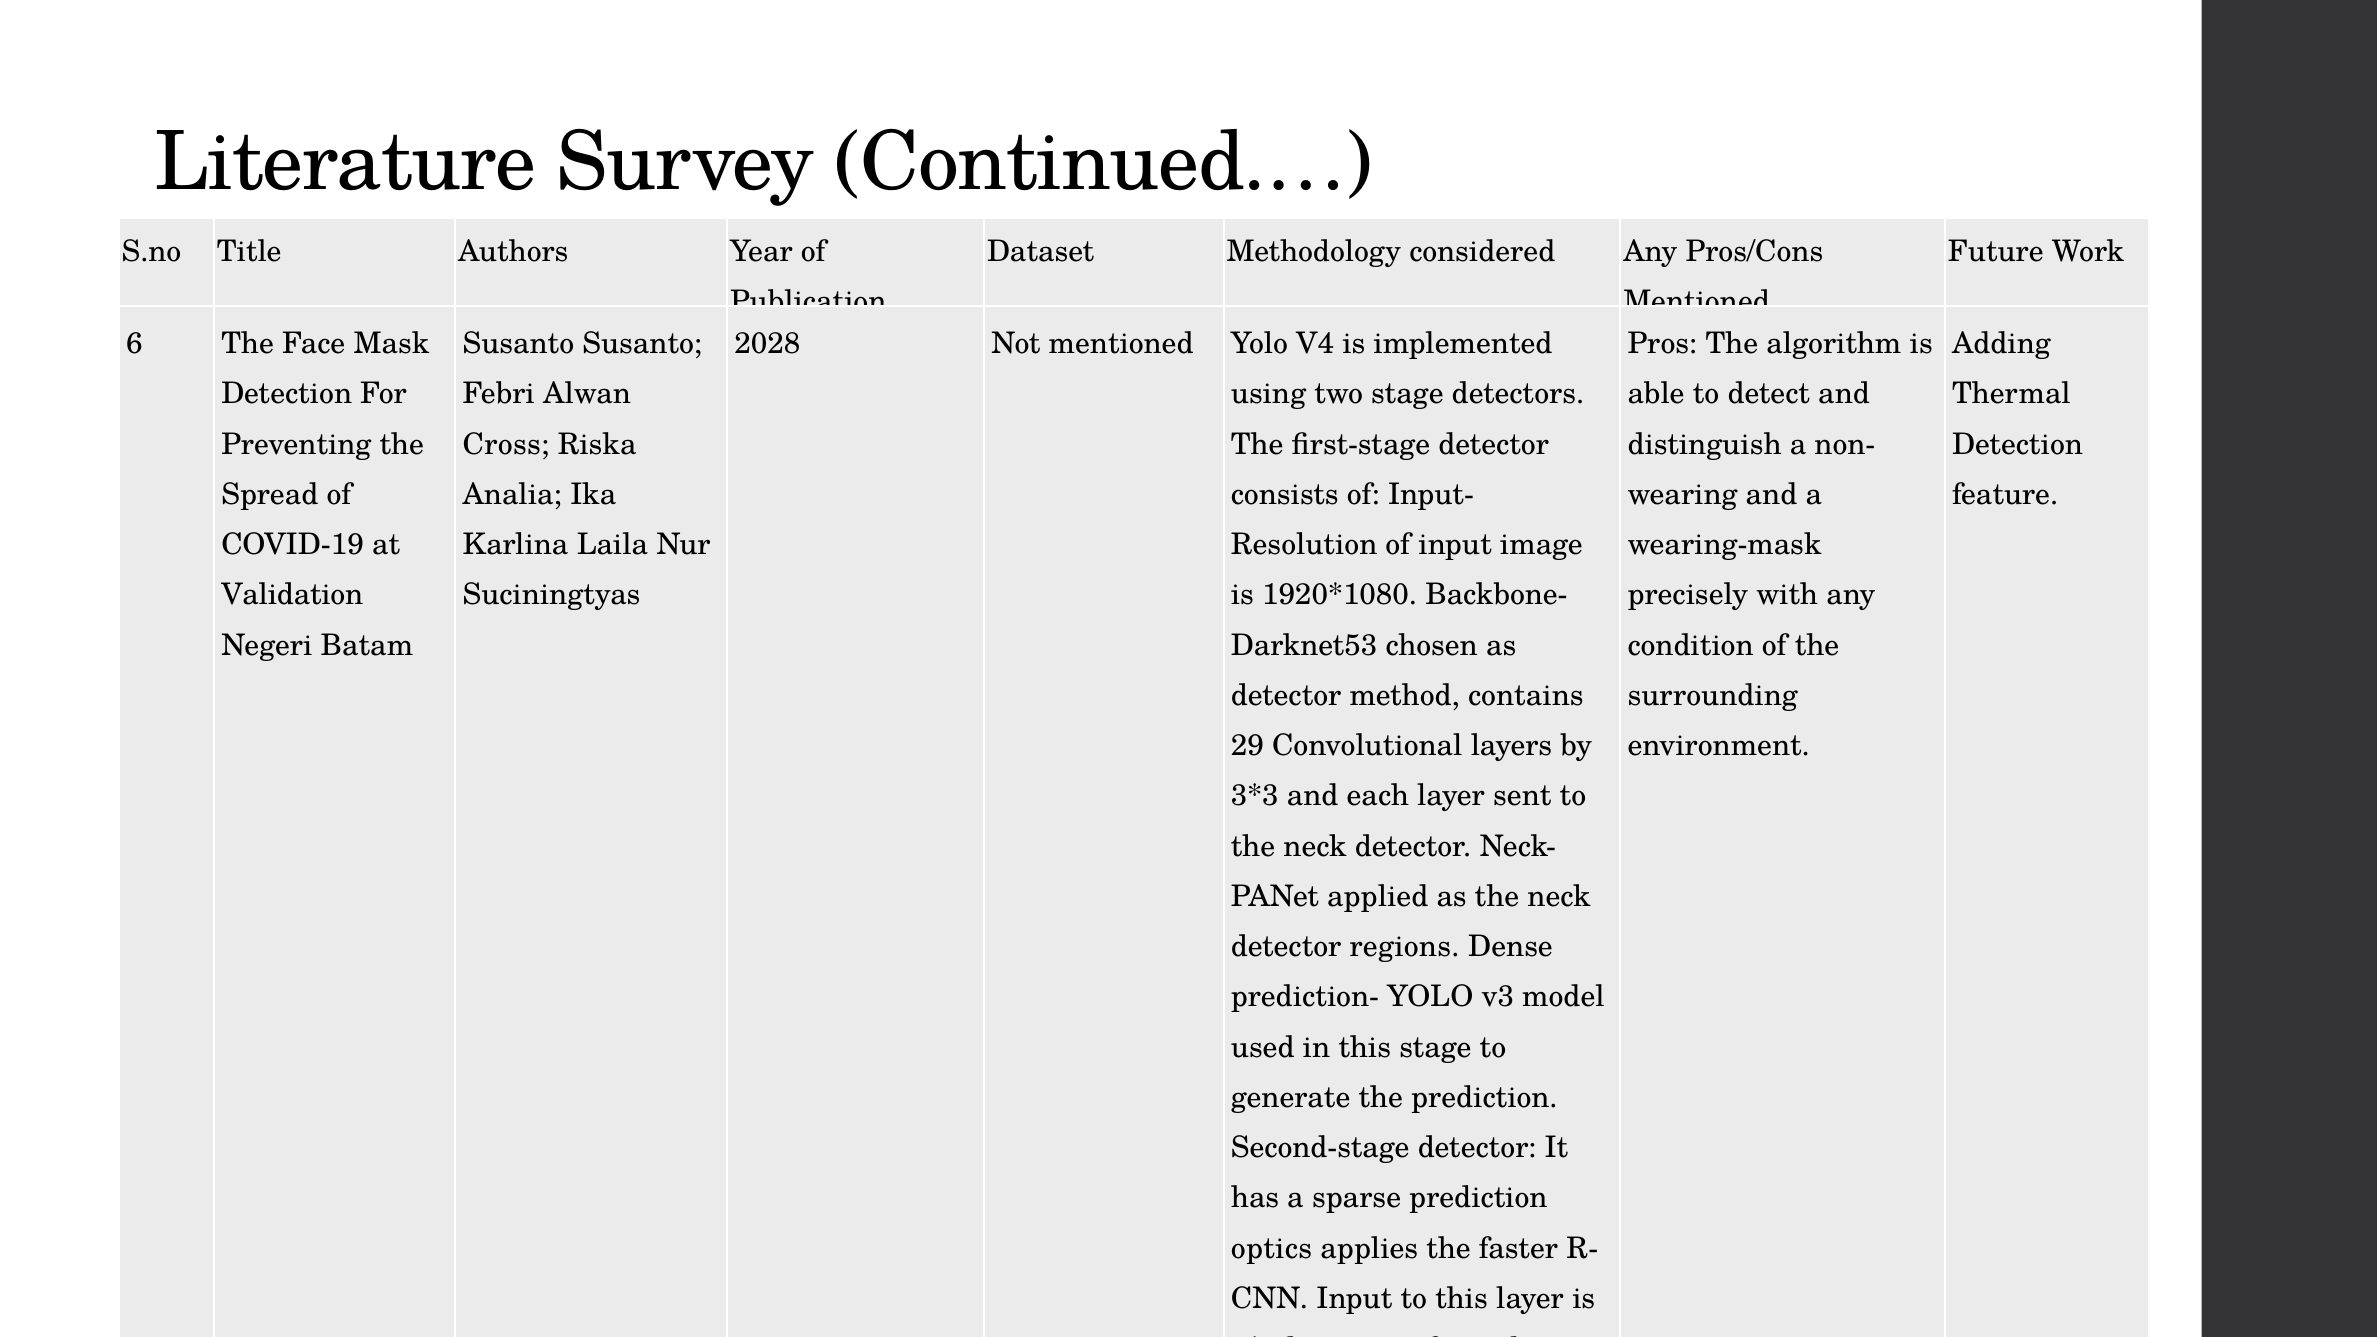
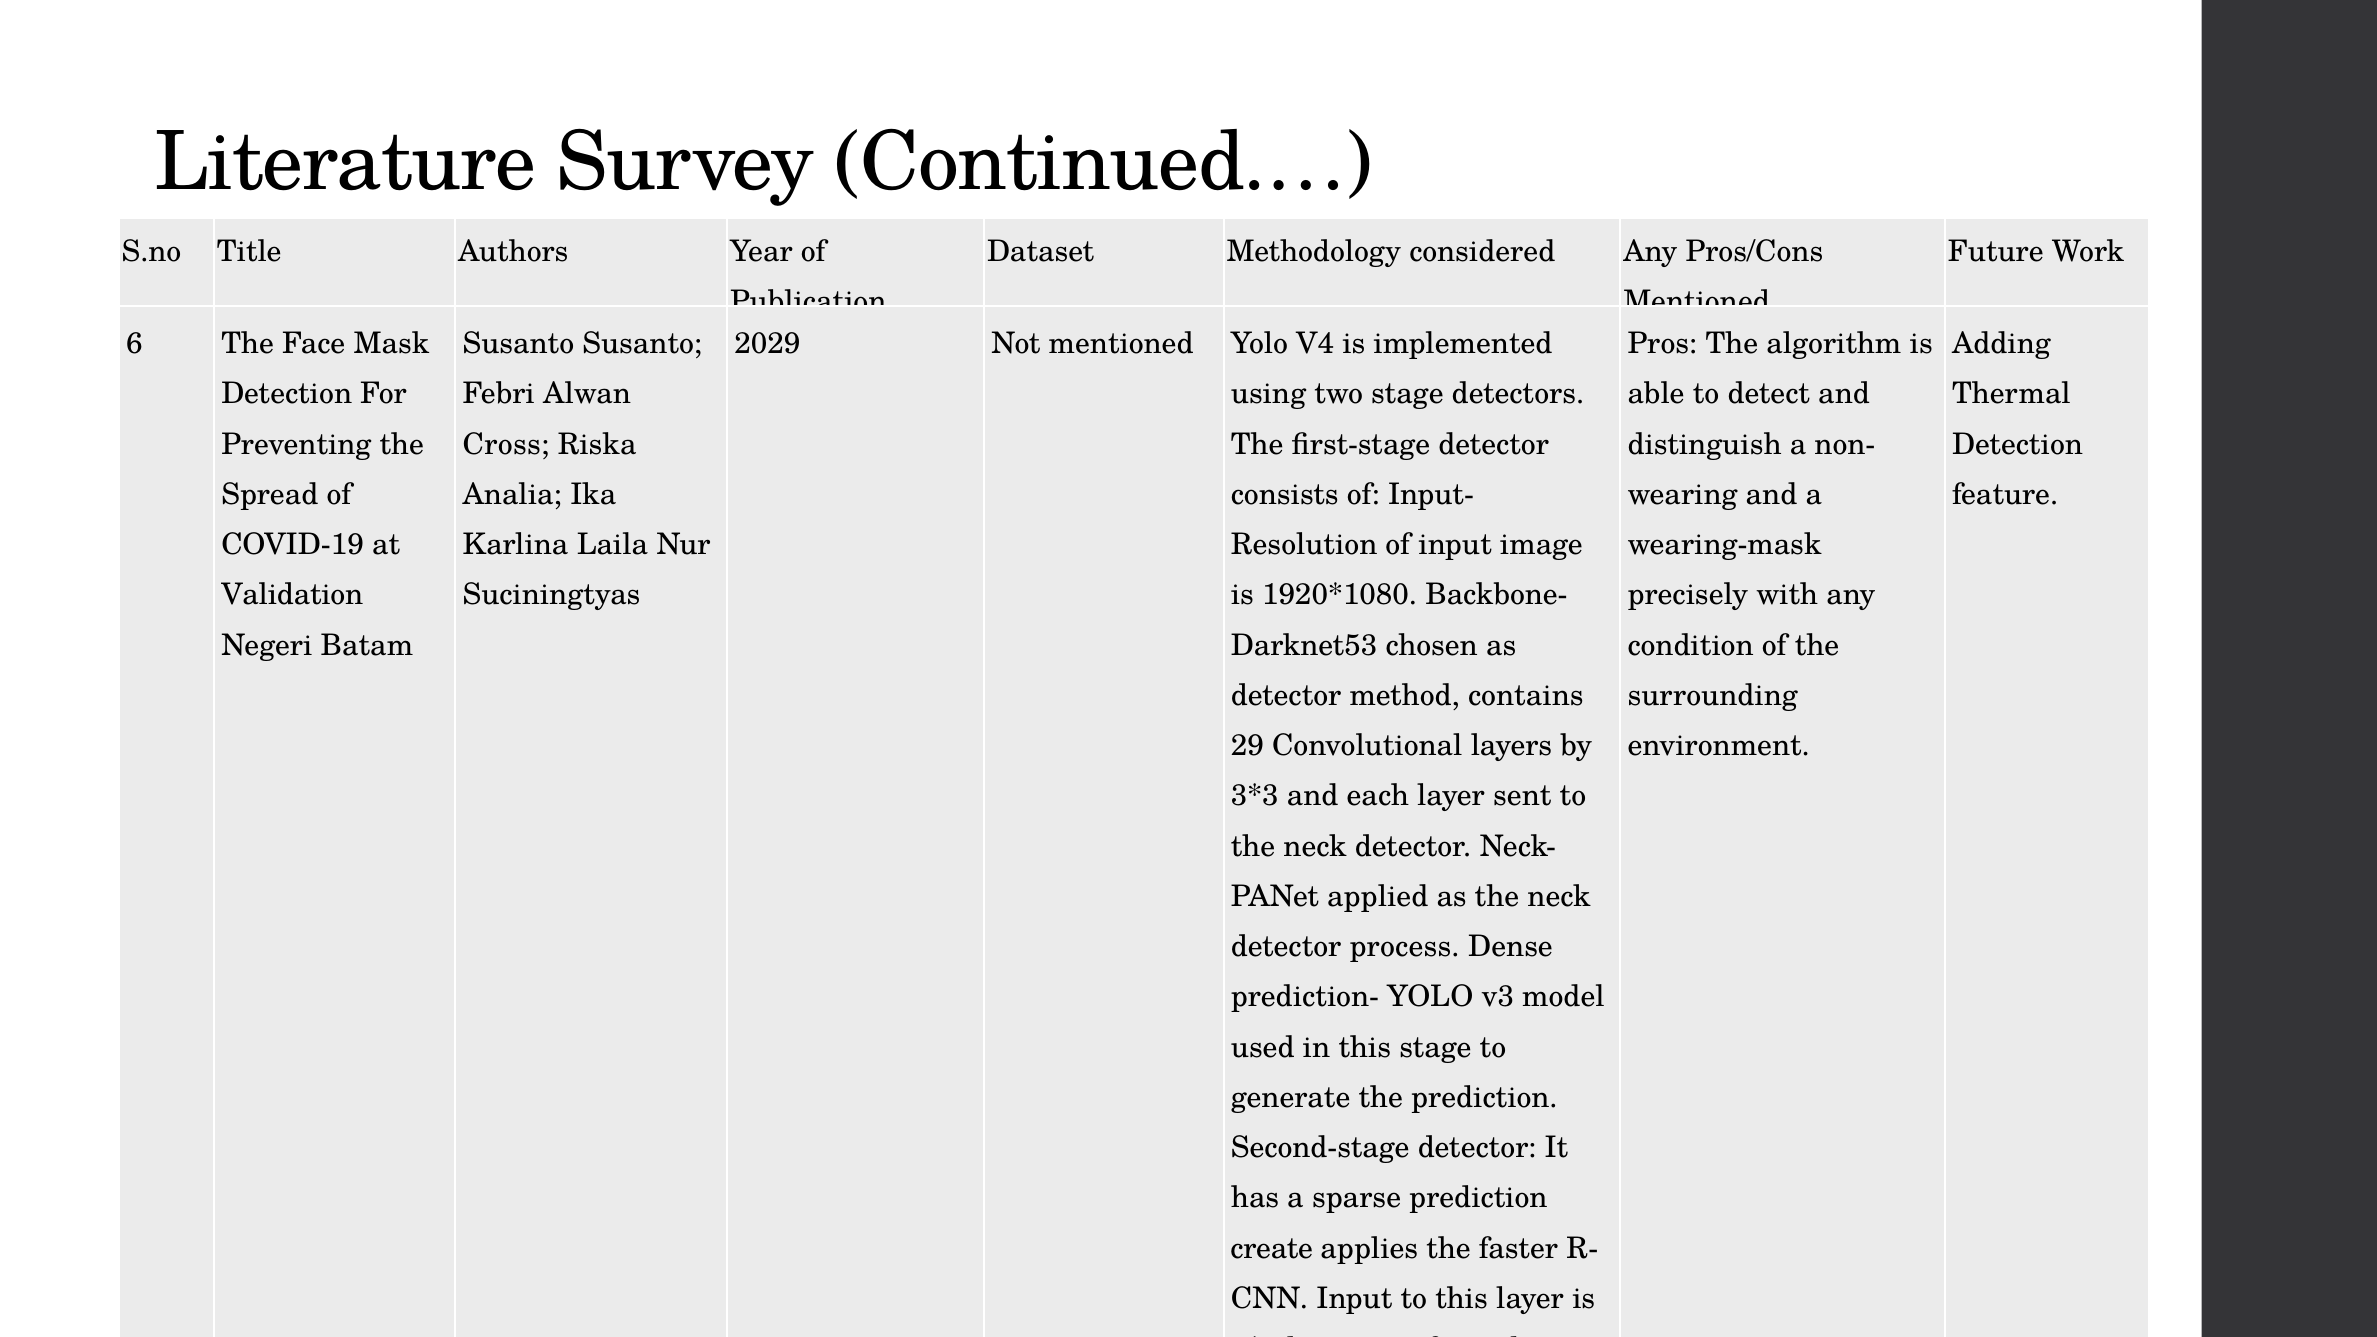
2028: 2028 -> 2029 (767, 344)
regions: regions -> process (1405, 947)
optics: optics -> create (1272, 1248)
